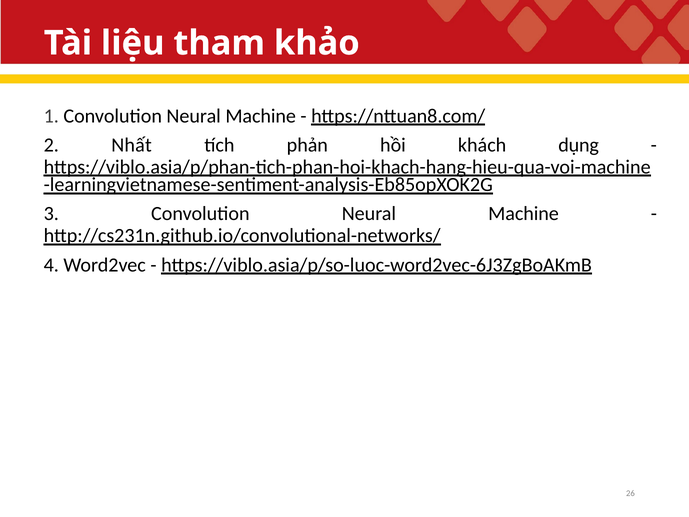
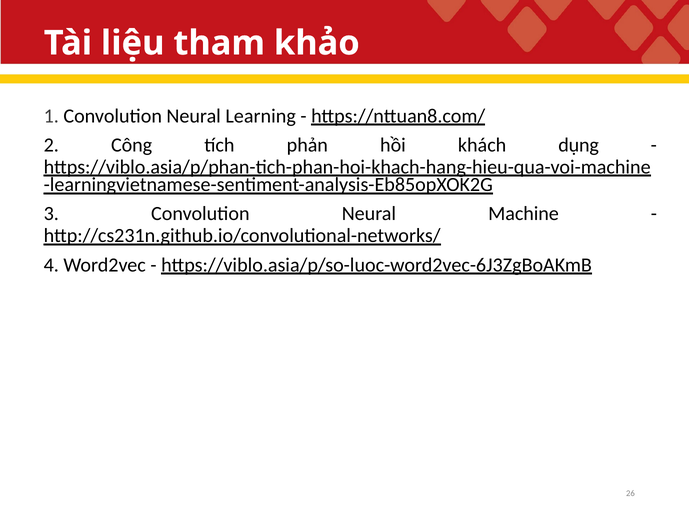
1 Convolution Neural Machine: Machine -> Learning (261, 116)
Nhất: Nhất -> Công (132, 145)
